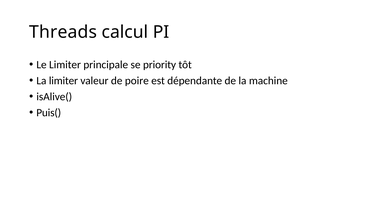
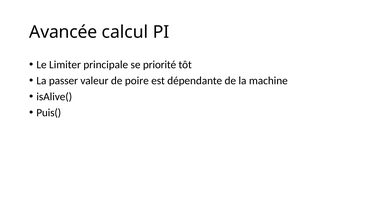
Threads: Threads -> Avancée (63, 32)
priority: priority -> priorité (160, 65)
La limiter: limiter -> passer (63, 81)
